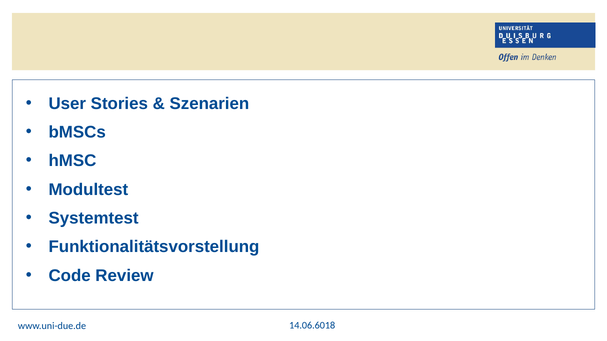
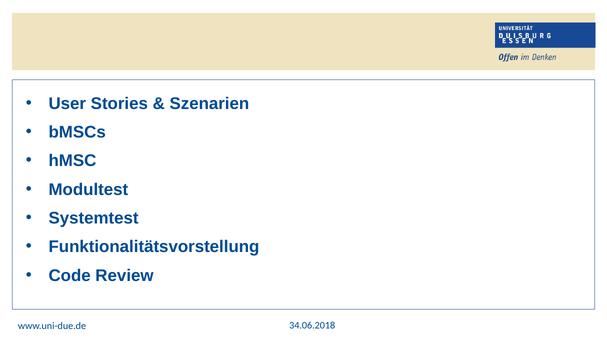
14.06.6018: 14.06.6018 -> 34.06.2018 (312, 326)
